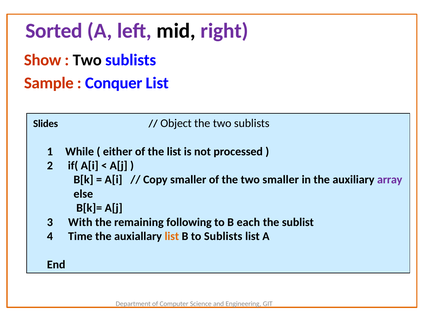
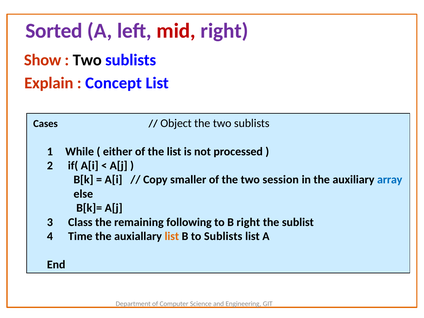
mid colour: black -> red (176, 31)
Sample: Sample -> Explain (49, 83)
Conquer: Conquer -> Concept (114, 83)
Slides: Slides -> Cases (46, 124)
two smaller: smaller -> session (281, 180)
array colour: purple -> blue (390, 180)
With: With -> Class (80, 222)
B each: each -> right (248, 222)
